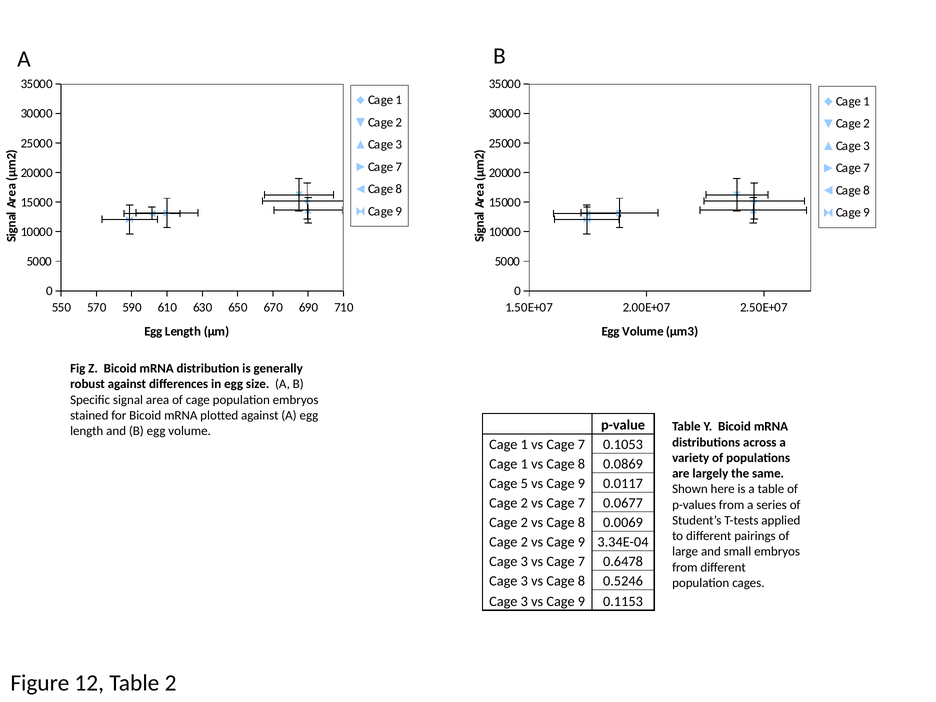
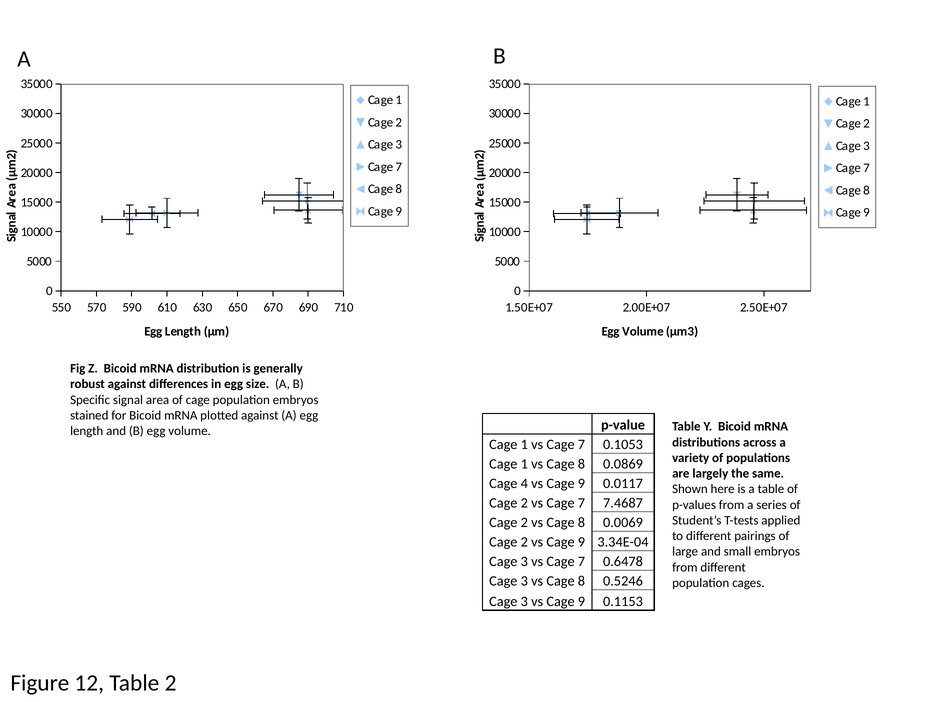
5: 5 -> 4 (524, 484)
0.0677: 0.0677 -> 7.4687 (623, 503)
